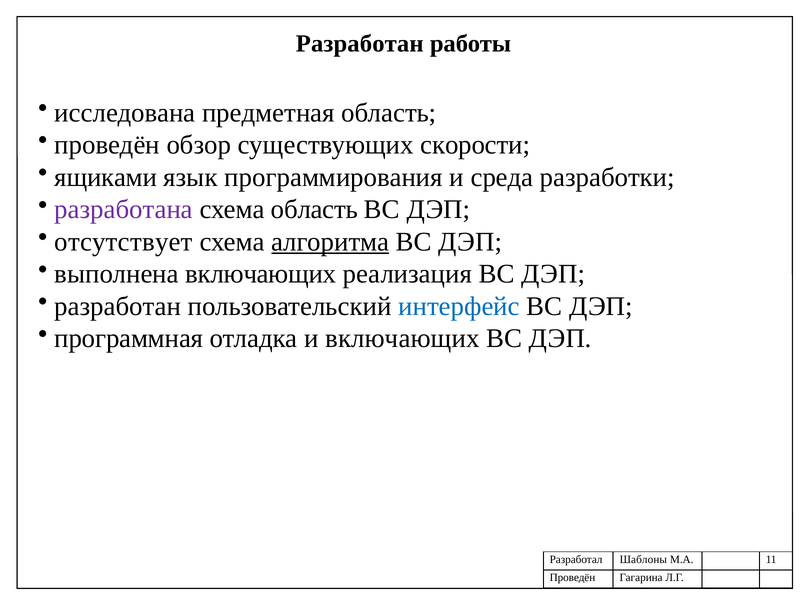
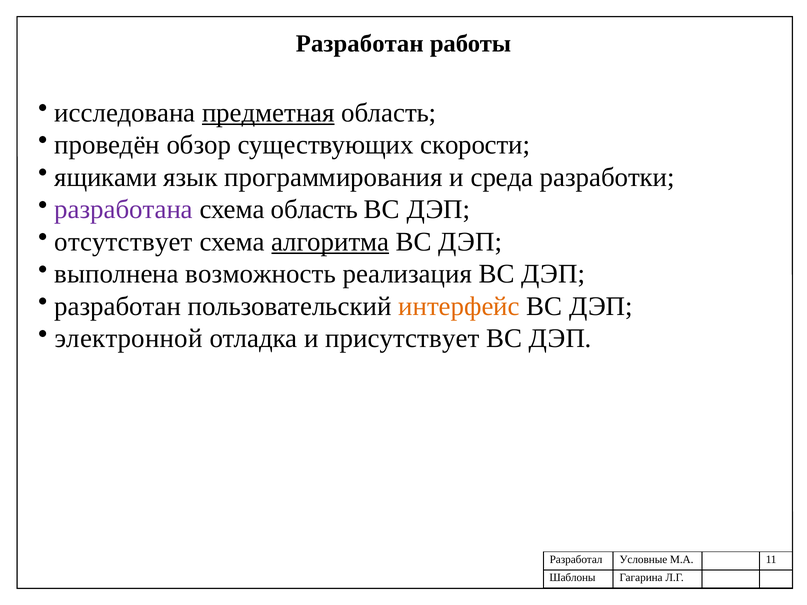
предметная underline: none -> present (268, 113)
выполнена включающих: включающих -> возможность (261, 274)
интерфейс colour: blue -> orange (459, 306)
программная: программная -> электронной (129, 339)
и включающих: включающих -> присутствует (402, 339)
Шаблоны: Шаблоны -> Условные (643, 560)
Проведён: Проведён -> Шаблоны (572, 578)
